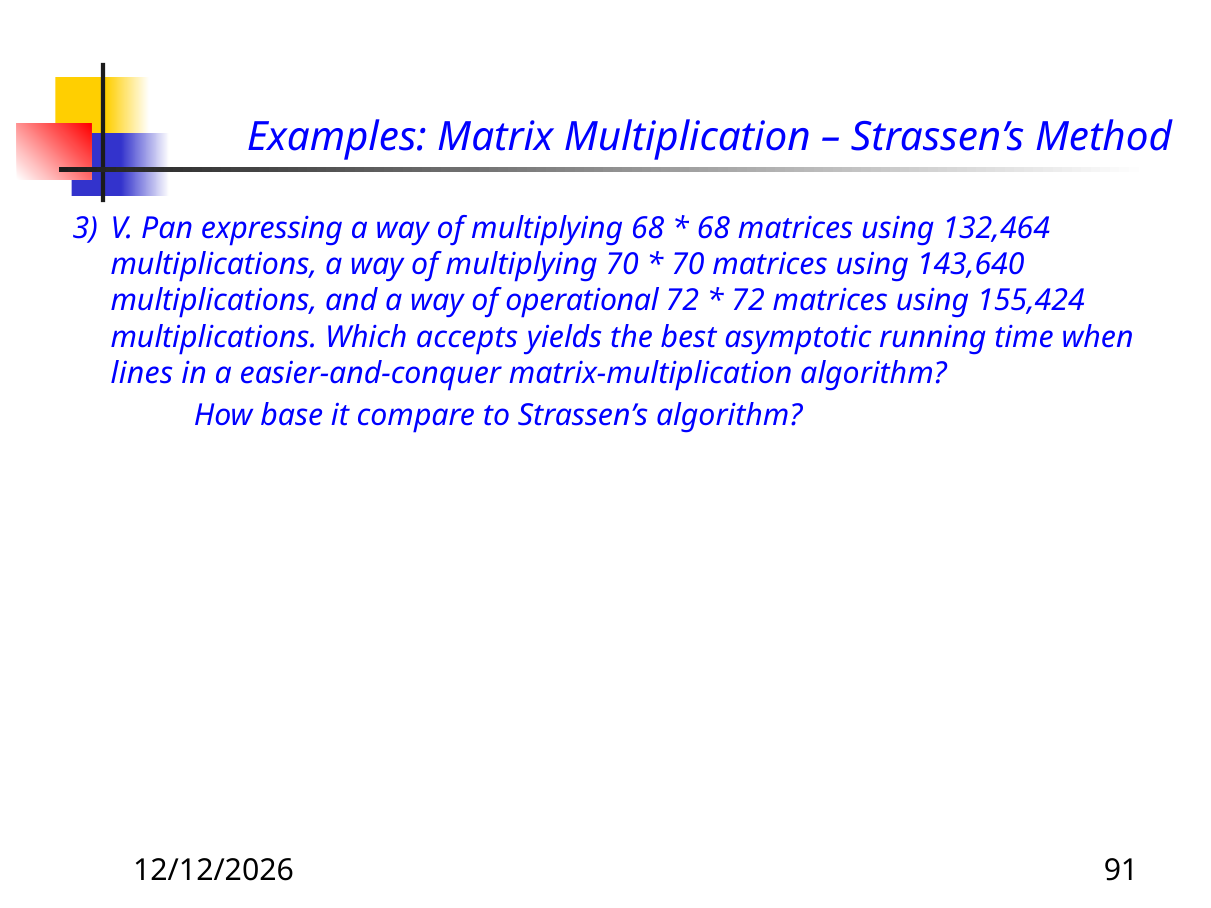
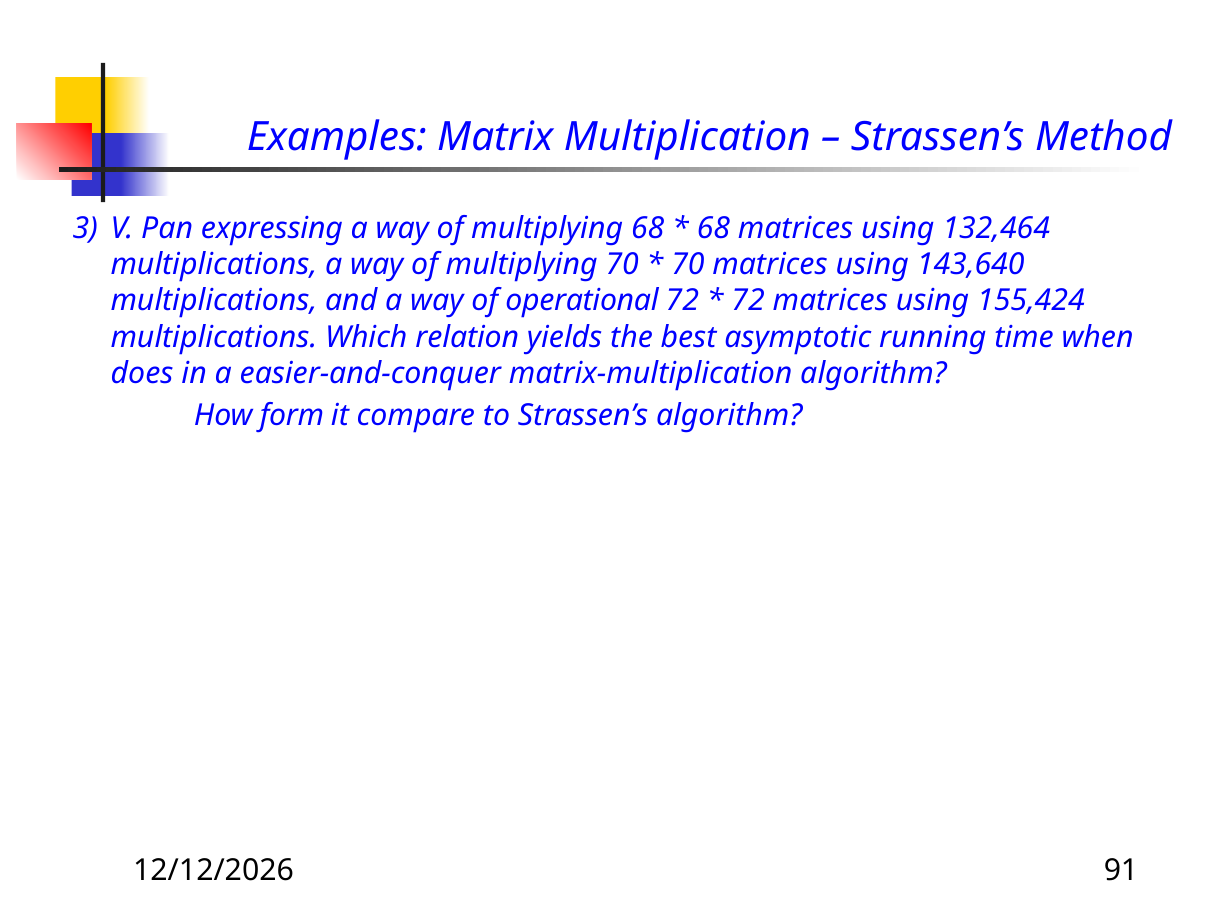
accepts: accepts -> relation (467, 337)
lines: lines -> does (142, 373)
base: base -> form (292, 416)
